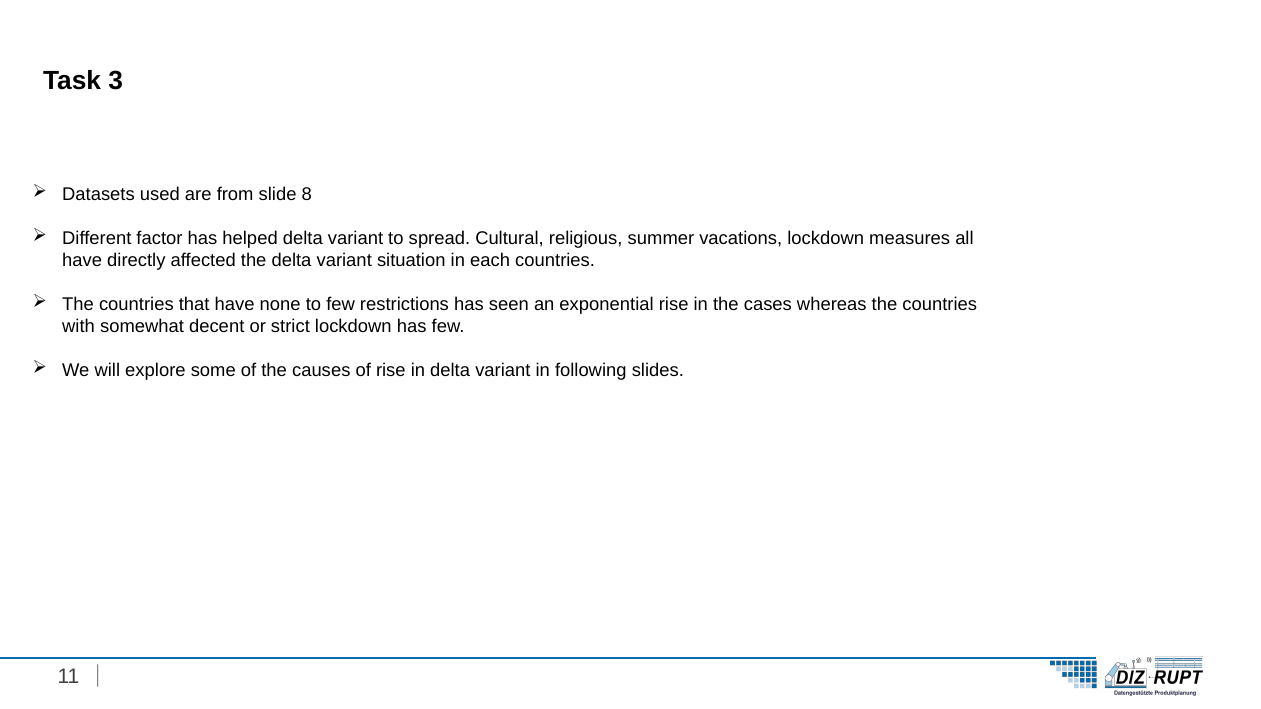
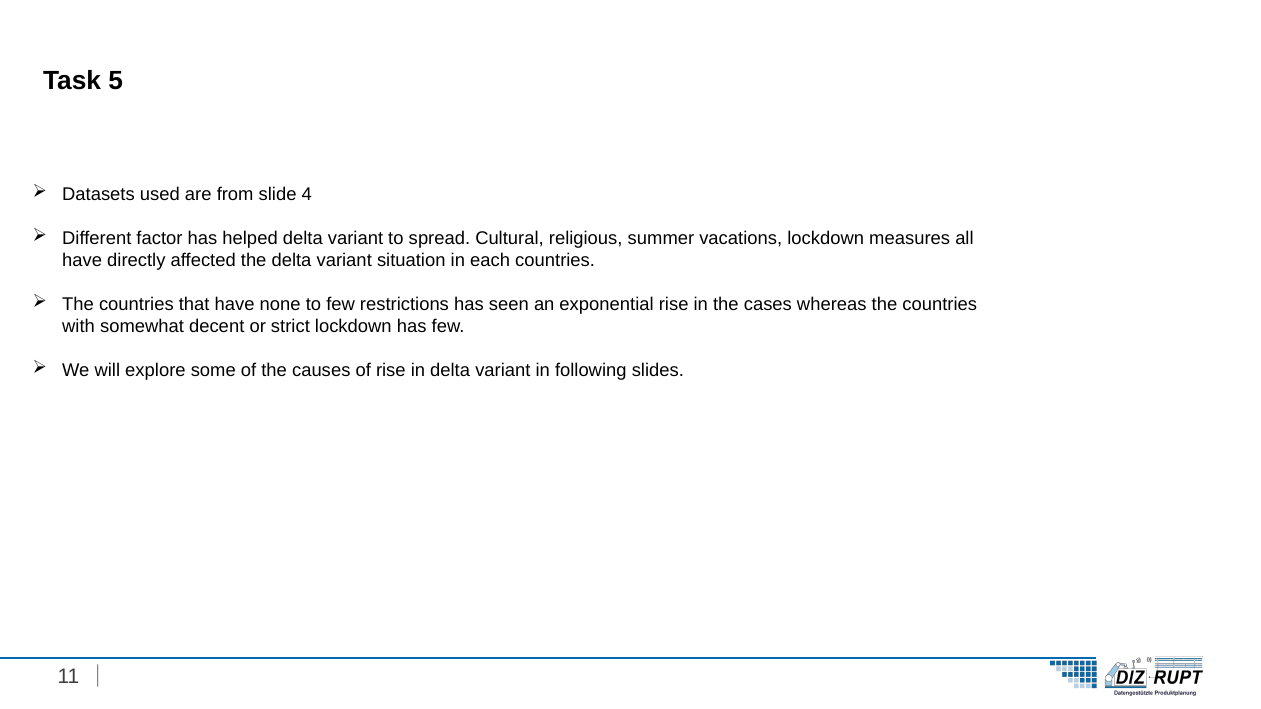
3: 3 -> 5 (116, 81)
8: 8 -> 4 (307, 194)
